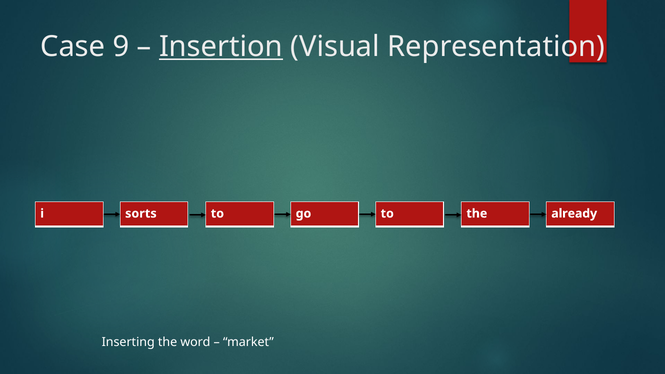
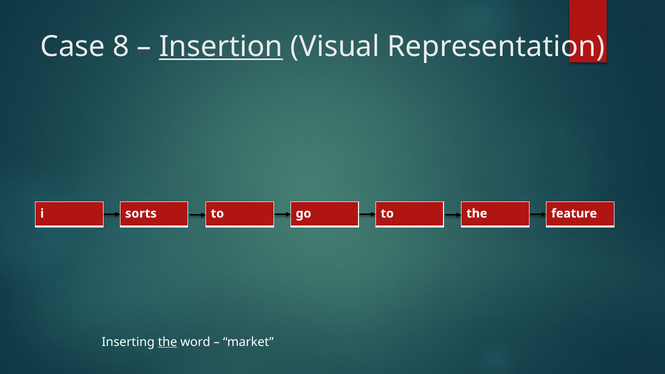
9: 9 -> 8 (121, 47)
already: already -> feature (574, 214)
the underline: none -> present (168, 342)
